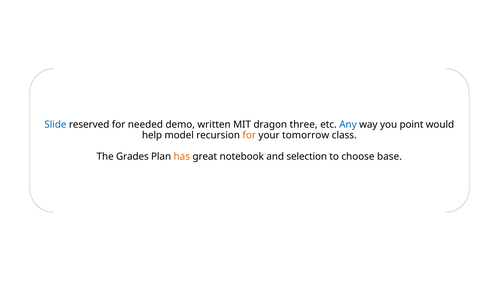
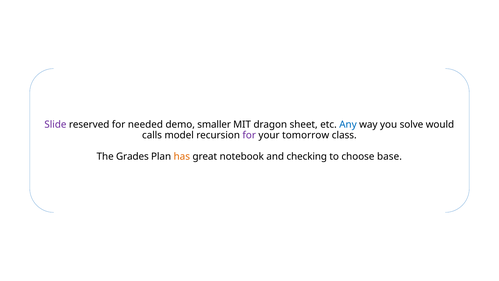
Slide colour: blue -> purple (55, 124)
written: written -> smaller (214, 124)
three: three -> sheet (304, 124)
point: point -> solve (412, 124)
help: help -> calls (152, 135)
for colour: orange -> purple (249, 135)
selection: selection -> checking (307, 156)
